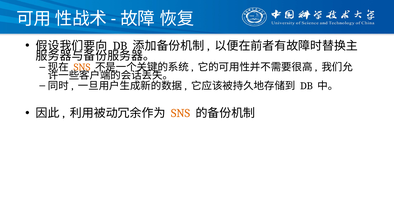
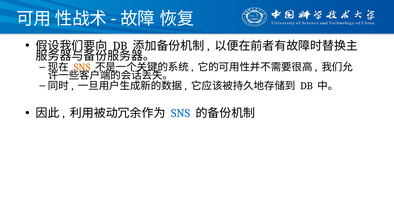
SNS colour: orange -> blue (180, 113)
